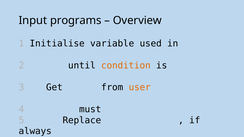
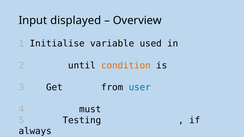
programs: programs -> displayed (76, 20)
user colour: orange -> blue (140, 87)
Replace: Replace -> Testing (82, 120)
